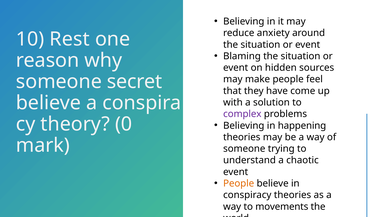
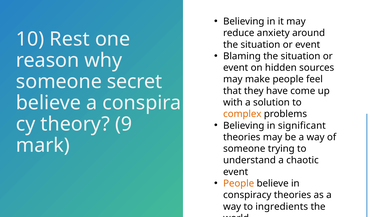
complex colour: purple -> orange (242, 114)
0: 0 -> 9 (124, 124)
happening: happening -> significant (302, 126)
movements: movements -> ingredients (282, 207)
